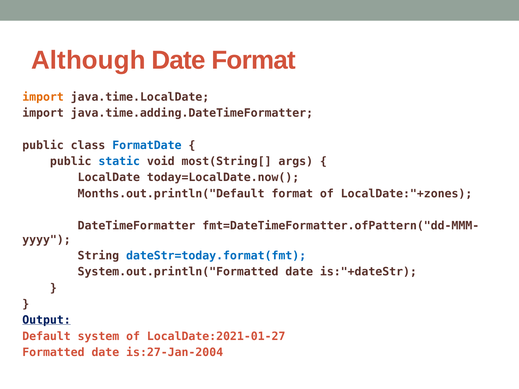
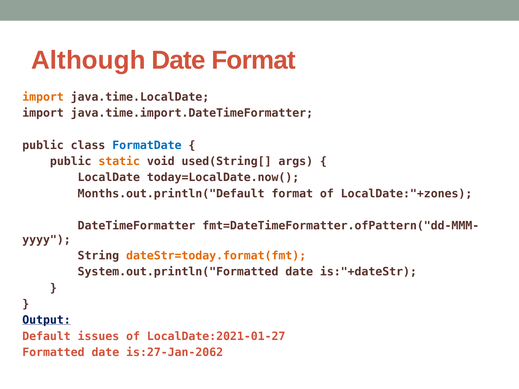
java.time.adding.DateTimeFormatter: java.time.adding.DateTimeFormatter -> java.time.import.DateTimeFormatter (192, 113)
static colour: blue -> orange (119, 161)
most(String[: most(String[ -> used(String[ (227, 161)
dateStr=today.format(fmt colour: blue -> orange (216, 256)
system: system -> issues (98, 336)
is:27-Jan-2004: is:27-Jan-2004 -> is:27-Jan-2062 (175, 353)
